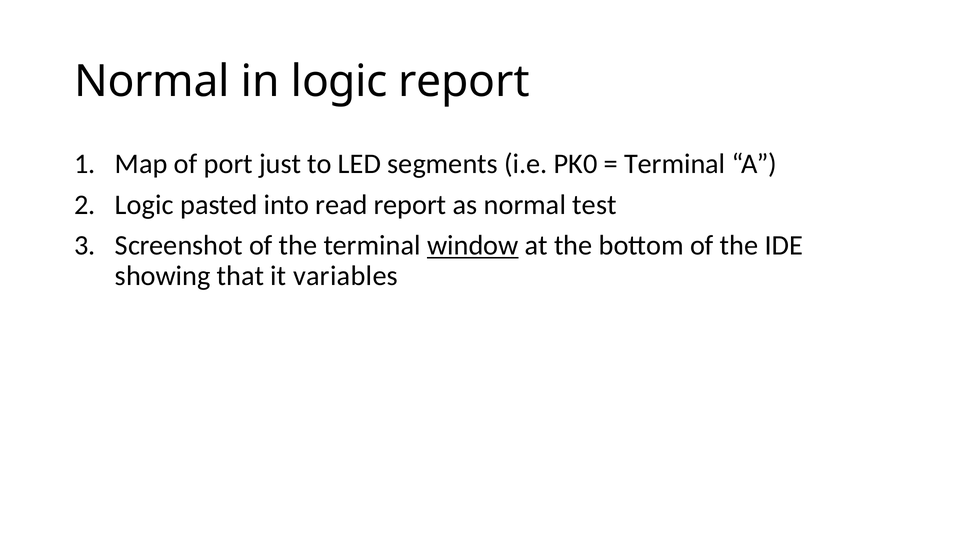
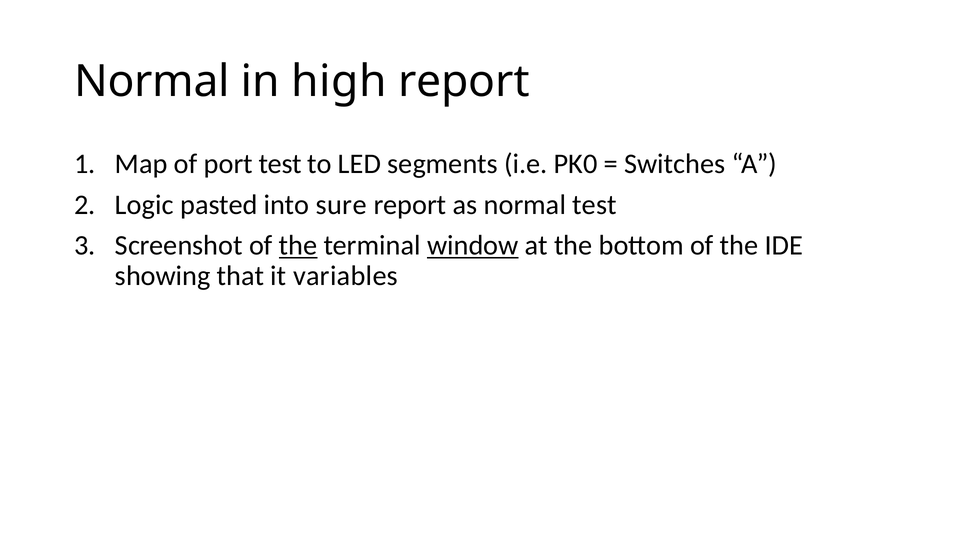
in logic: logic -> high (339, 82)
port just: just -> test (280, 164)
Terminal: Terminal -> Switches (675, 164)
read: read -> sure (341, 205)
the underline: none -> present (298, 246)
